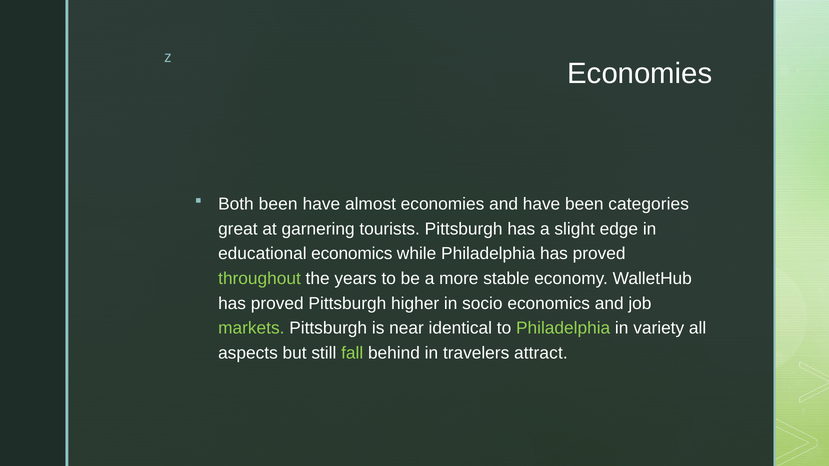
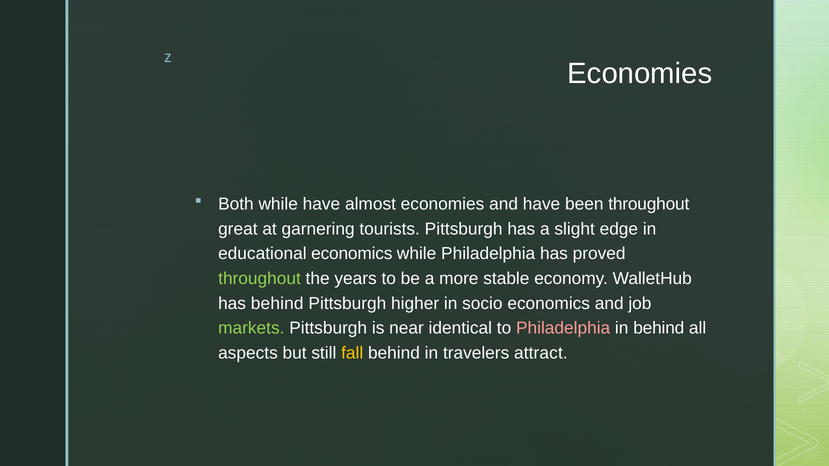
Both been: been -> while (278, 204)
been categories: categories -> throughout (649, 204)
proved: proved -> behind (277, 304)
Philadelphia colour: light green -> pink (563, 328)
in variety: variety -> behind (659, 328)
fall colour: light green -> yellow (352, 353)
